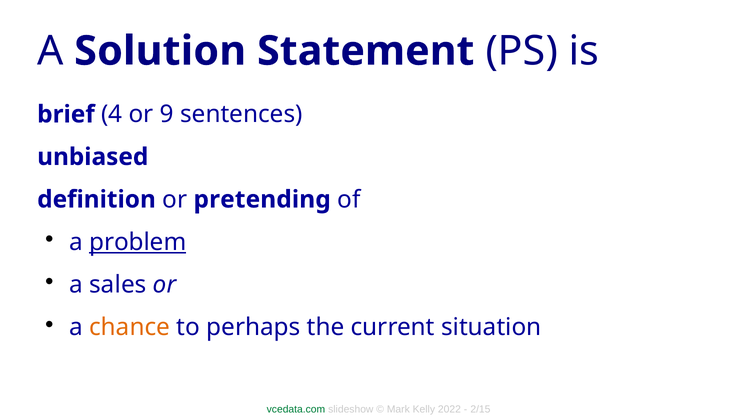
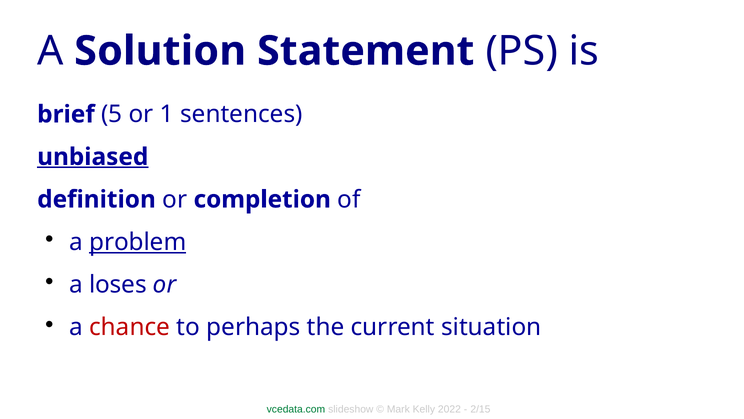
4: 4 -> 5 (112, 114)
9: 9 -> 1 (167, 114)
unbiased underline: none -> present (93, 157)
pretending: pretending -> completion (262, 199)
sales: sales -> loses (118, 284)
chance colour: orange -> red (130, 327)
